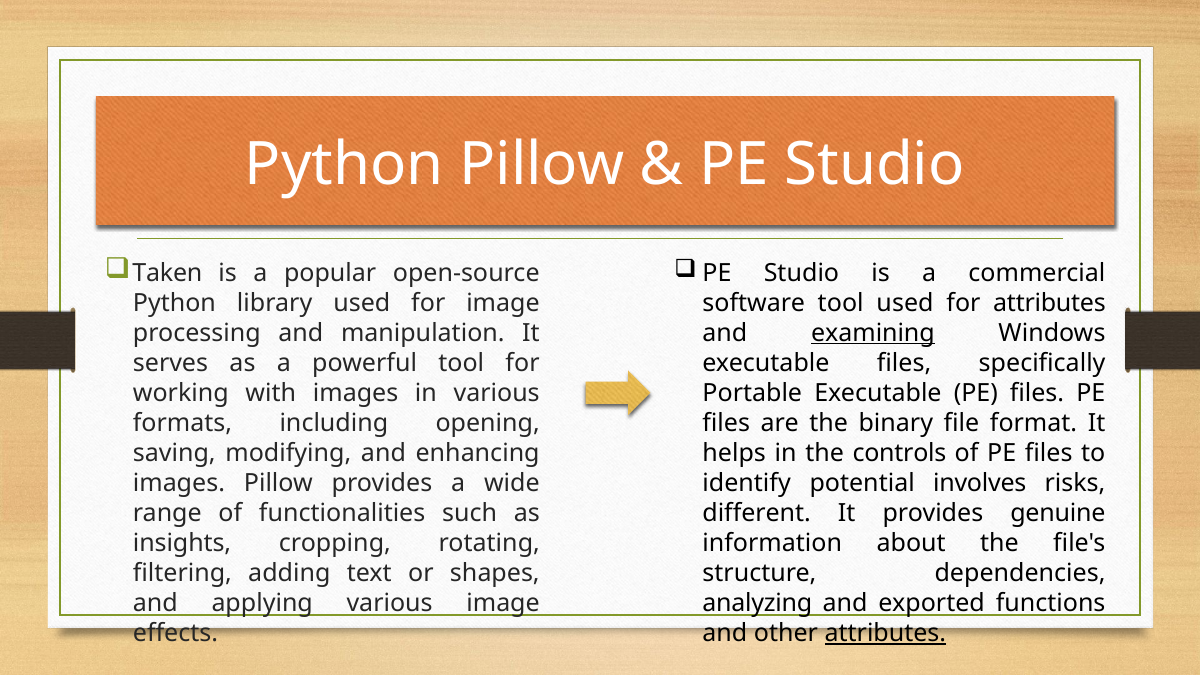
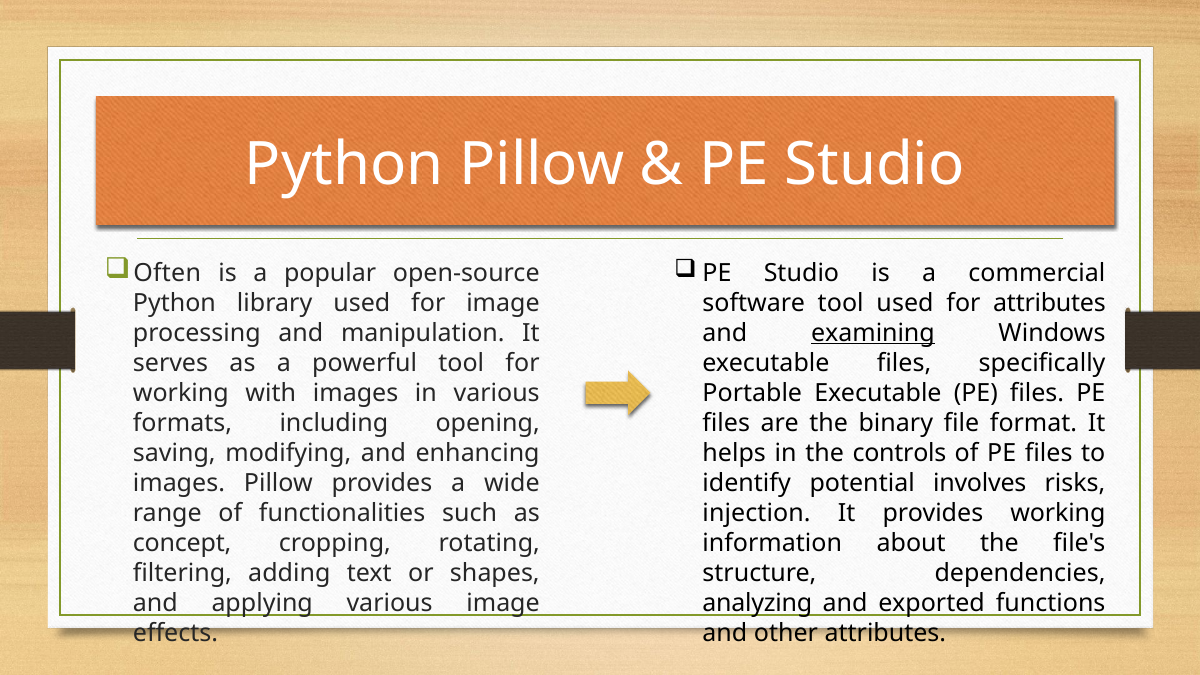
Taken: Taken -> Often (167, 273)
different: different -> injection (757, 513)
provides genuine: genuine -> working (1058, 513)
insights: insights -> concept (182, 543)
attributes underline: present -> none (885, 633)
